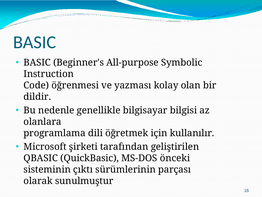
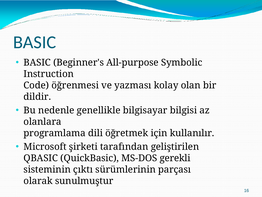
önceki: önceki -> gerekli (175, 158)
